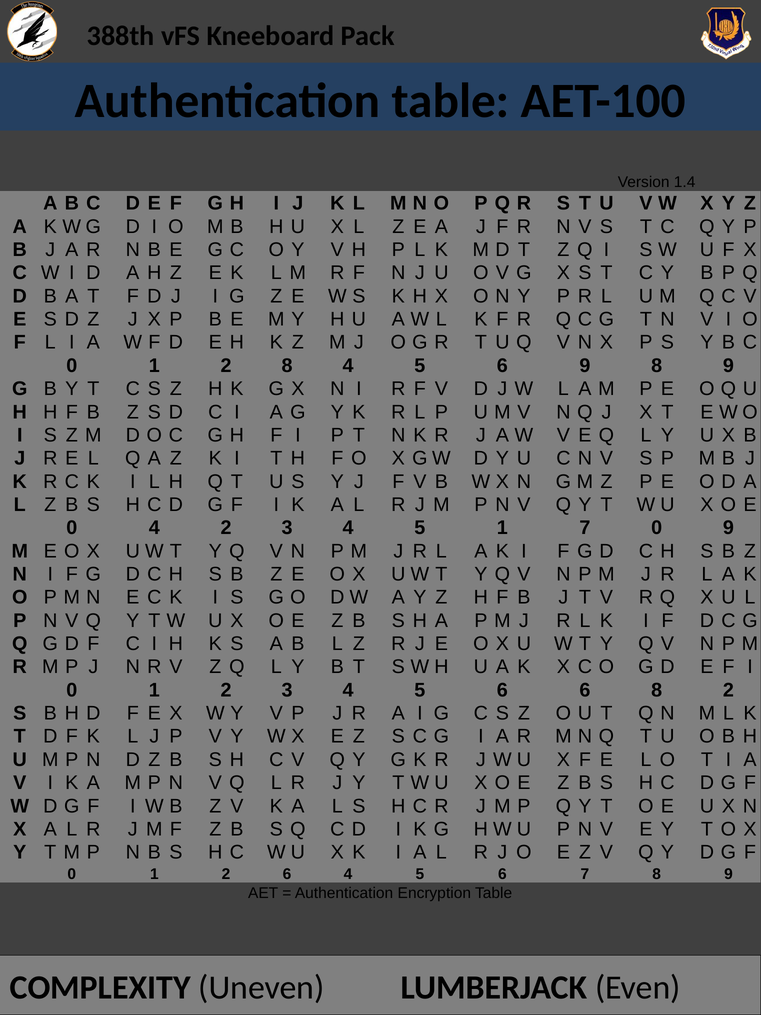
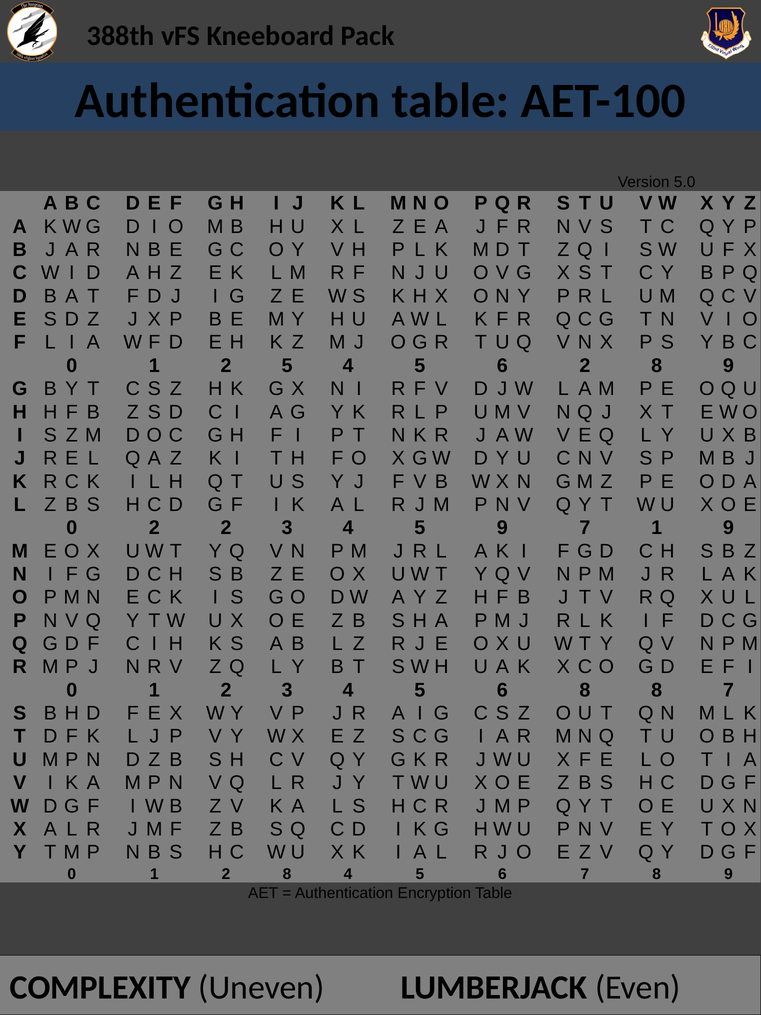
1.4: 1.4 -> 5.0 (685, 182)
2 8: 8 -> 5 (287, 366)
6 9: 9 -> 2 (585, 366)
0 4: 4 -> 2 (154, 528)
5 1: 1 -> 9 (502, 528)
7 0: 0 -> 1 (657, 528)
6 6: 6 -> 8 (585, 690)
8 2: 2 -> 7 (728, 690)
1 2 6: 6 -> 8 (287, 874)
